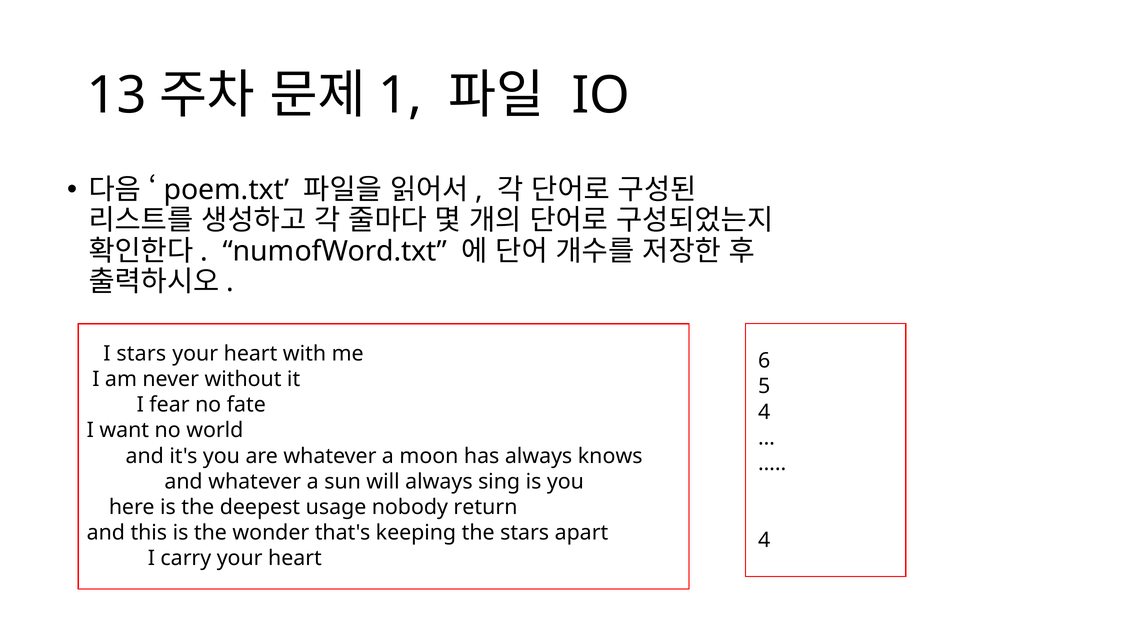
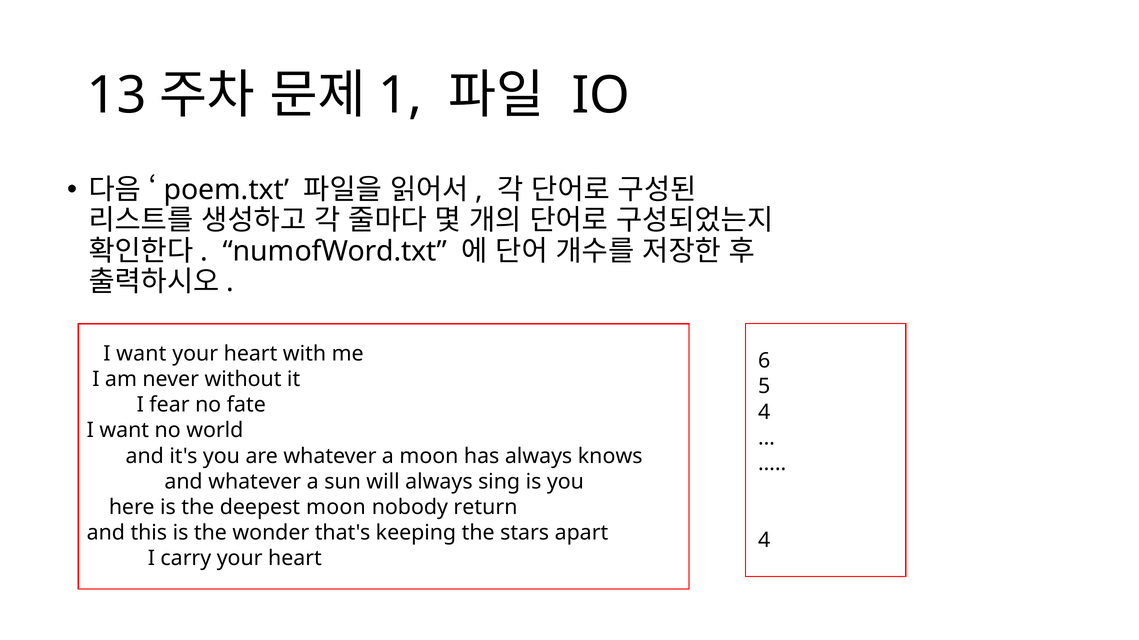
stars: stars -> want (141, 354)
deepest usage: usage -> moon (336, 508)
